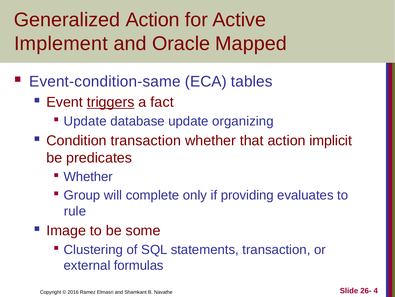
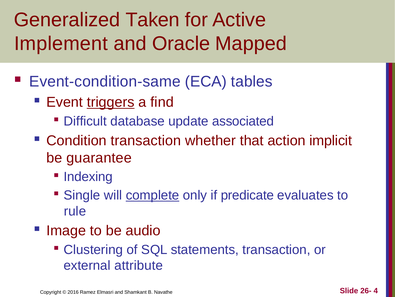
Generalized Action: Action -> Taken (153, 20)
fact: fact -> find (162, 102)
Update: Update -> Difficult (85, 121)
organizing: organizing -> associated (243, 121)
predicates: predicates -> guarantee (99, 157)
Whether: Whether -> Indexing (88, 176)
Group: Group -> Single (82, 195)
complete underline: none -> present (153, 195)
providing: providing -> predicate (247, 195)
some: some -> audio (143, 230)
formulas: formulas -> attribute (139, 265)
